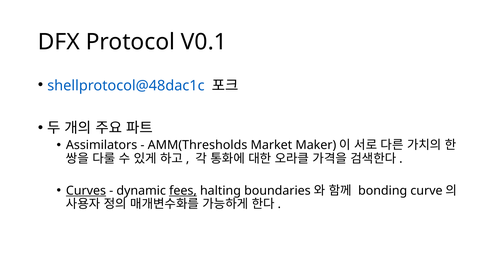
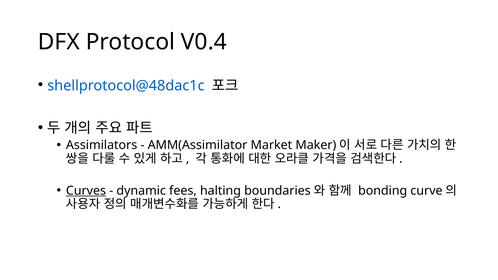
V0.1: V0.1 -> V0.4 (204, 42)
AMM(Thresholds: AMM(Thresholds -> AMM(Assimilator (198, 145)
fees underline: present -> none (183, 191)
